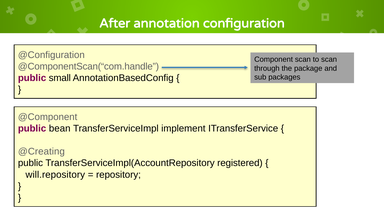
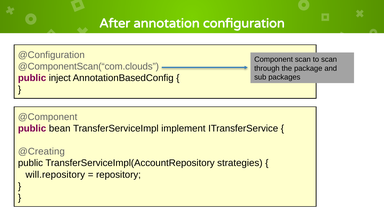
@ComponentScan(“com.handle: @ComponentScan(“com.handle -> @ComponentScan(“com.clouds (88, 66)
small: small -> inject (60, 78)
registered: registered -> strategies (240, 163)
